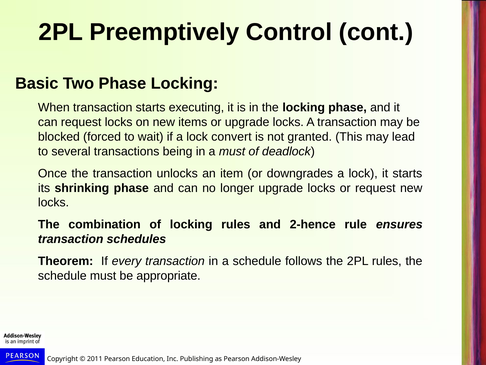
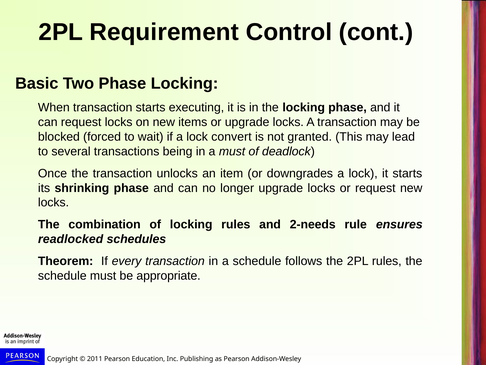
Preemptively: Preemptively -> Requirement (164, 32)
2-hence: 2-hence -> 2-needs (313, 224)
transaction: transaction -> readlocked (71, 239)
